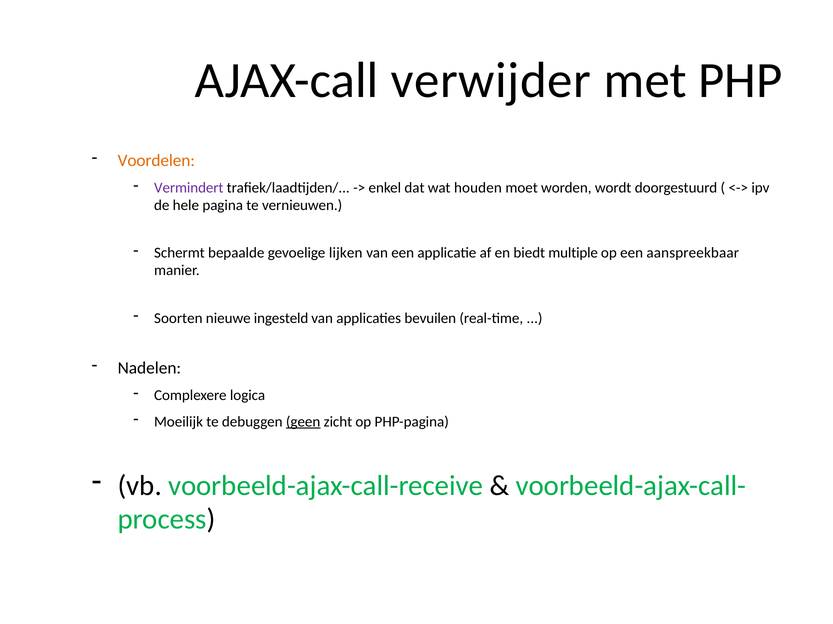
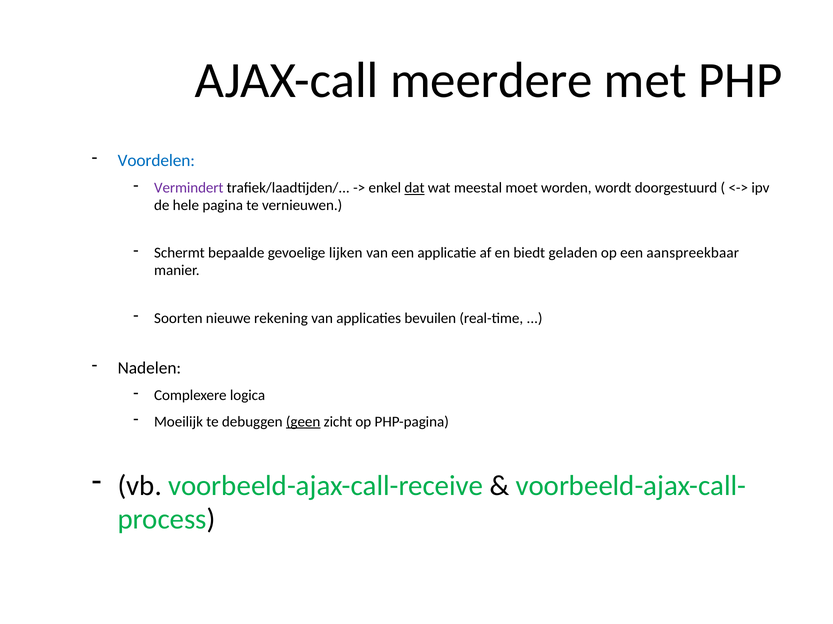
verwijder: verwijder -> meerdere (491, 81)
Voordelen colour: orange -> blue (156, 161)
dat underline: none -> present (415, 188)
houden: houden -> meestal (478, 188)
multiple: multiple -> geladen (573, 253)
ingesteld: ingesteld -> rekening (281, 319)
